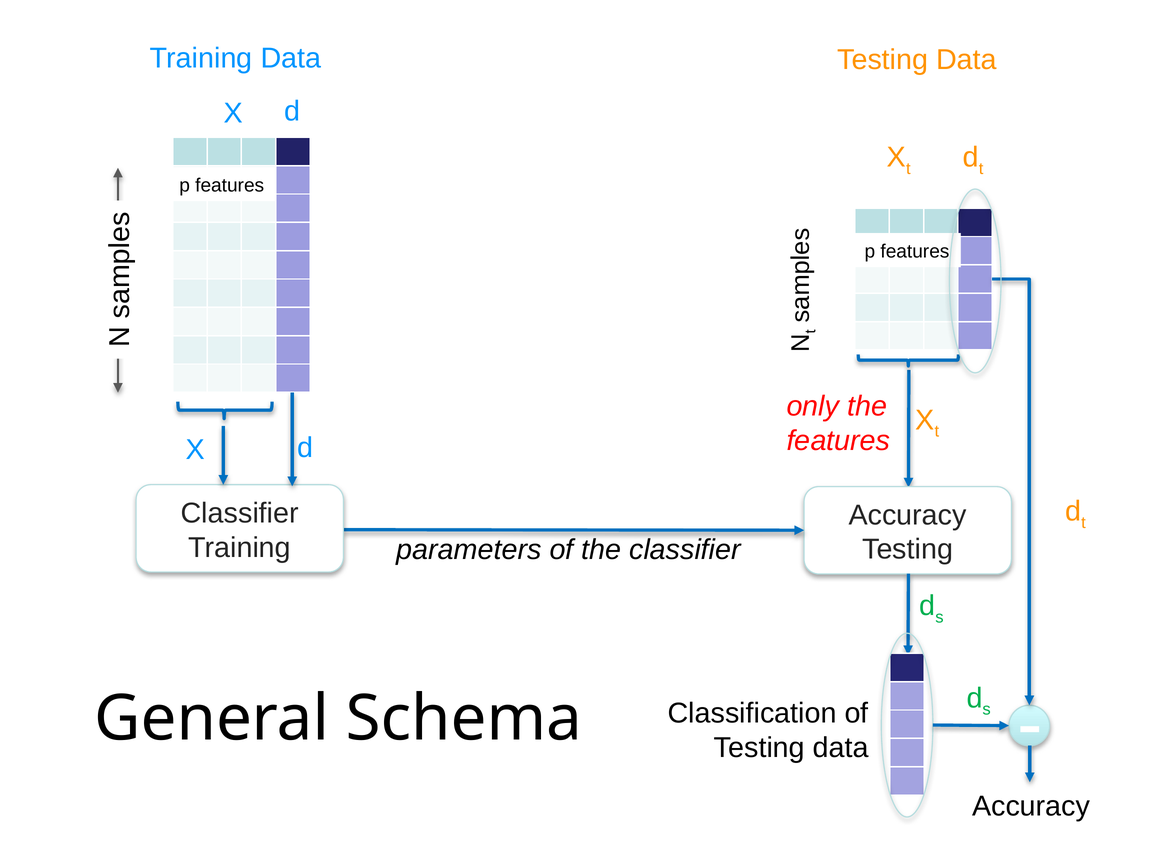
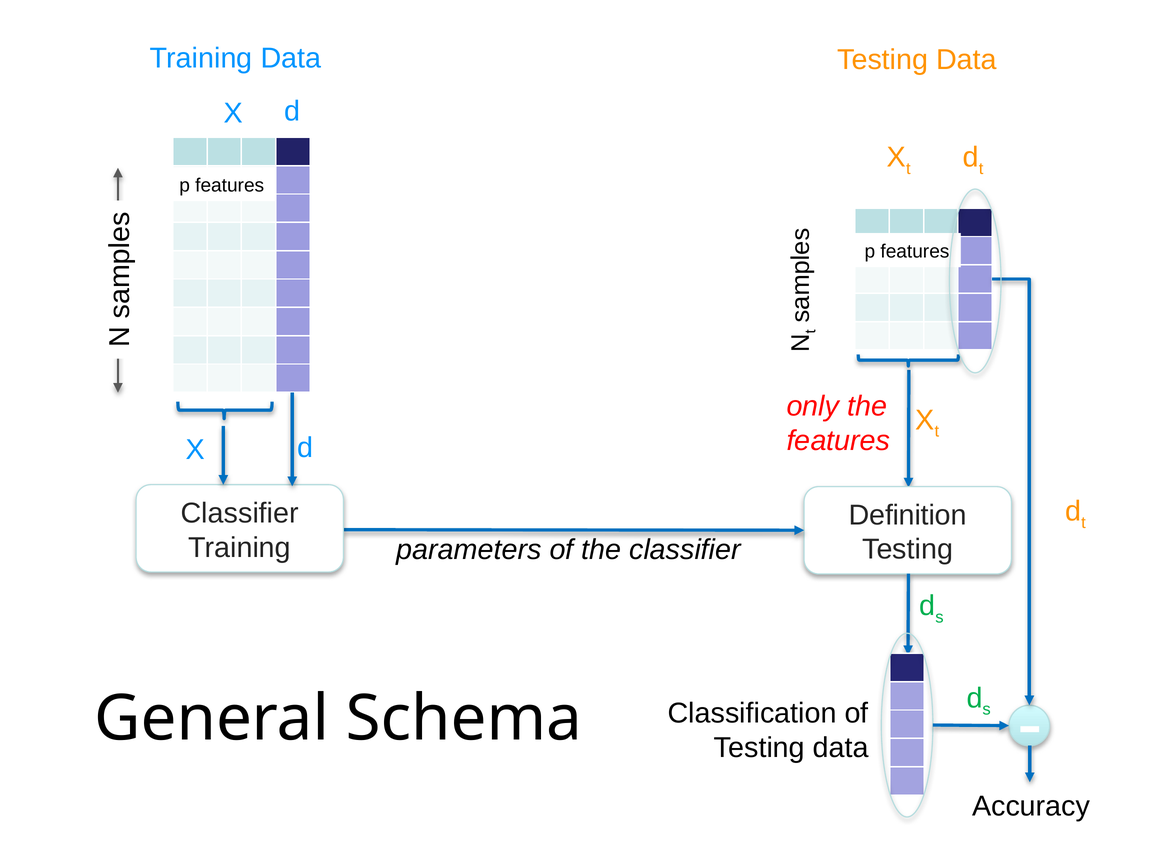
Accuracy: Accuracy -> Definition (908, 515)
